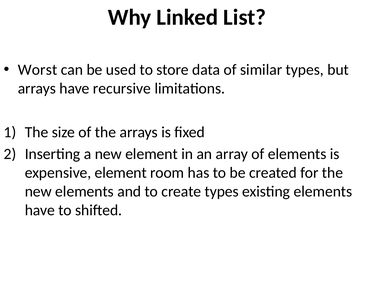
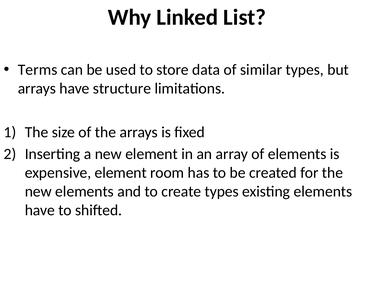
Worst: Worst -> Terms (38, 70)
recursive: recursive -> structure (122, 88)
